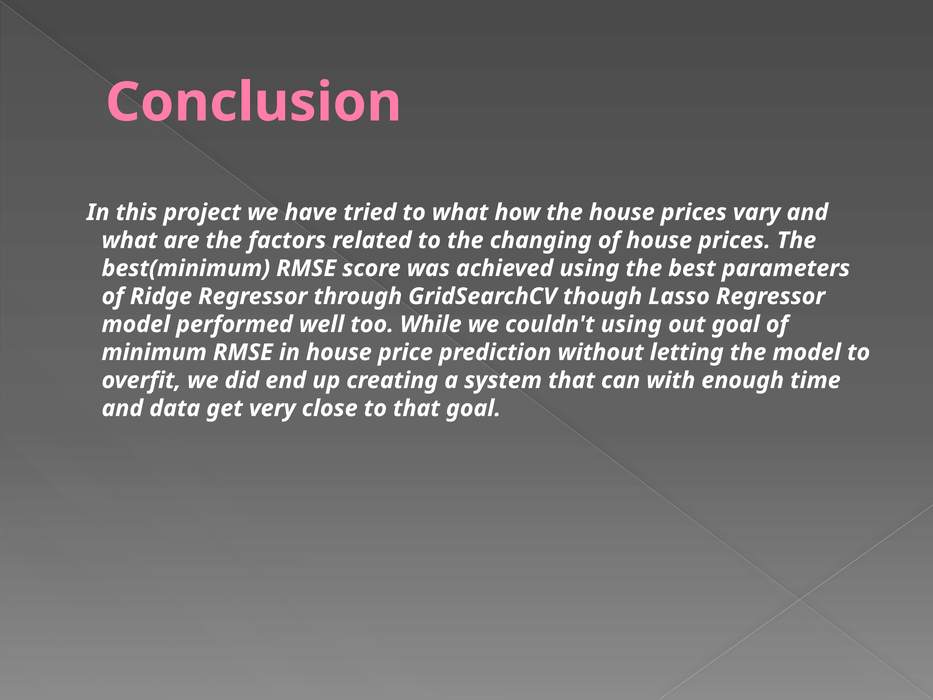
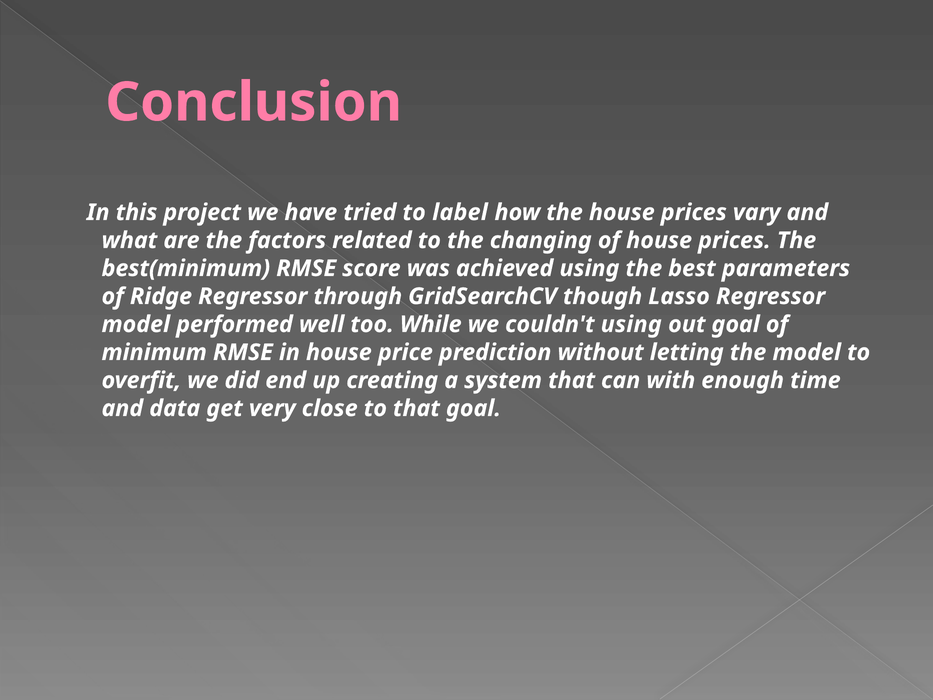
to what: what -> label (460, 212)
